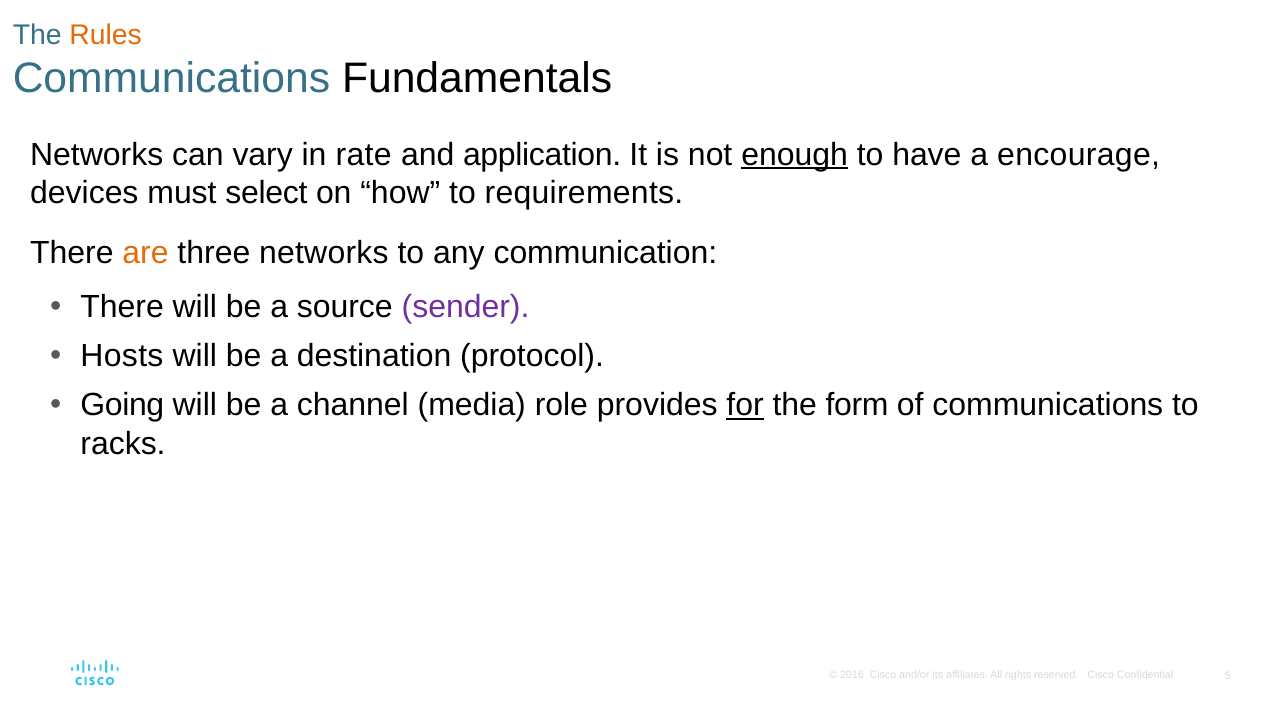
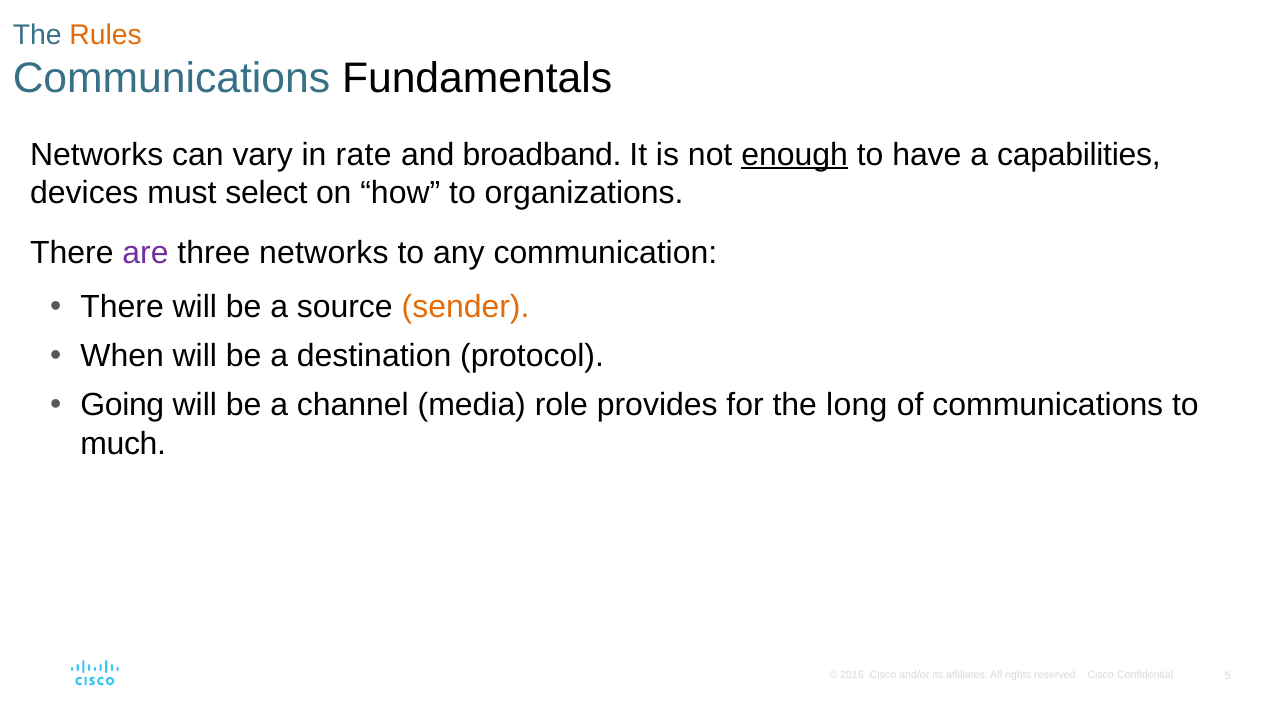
application: application -> broadband (542, 155)
encourage: encourage -> capabilities (1079, 155)
requirements: requirements -> organizations (584, 193)
are colour: orange -> purple (145, 253)
sender colour: purple -> orange (466, 307)
Hosts: Hosts -> When (122, 356)
for underline: present -> none (745, 405)
form: form -> long (857, 405)
racks: racks -> much (123, 443)
